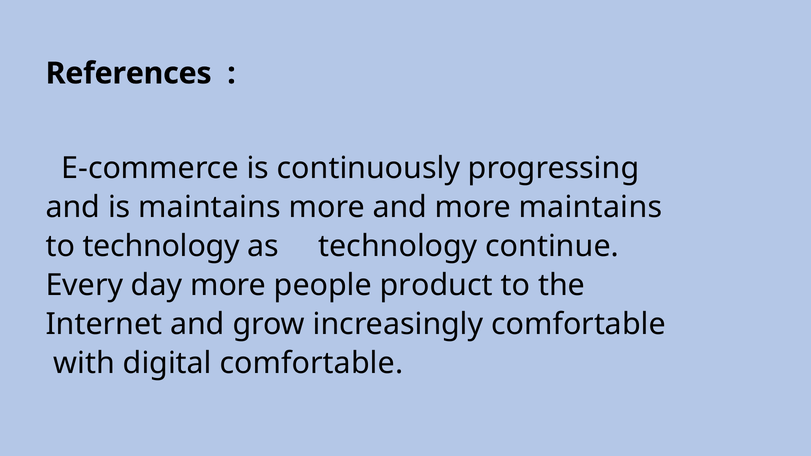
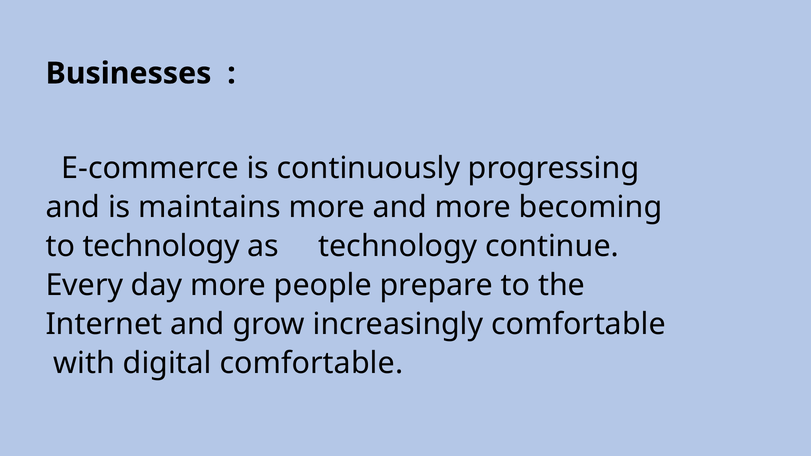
References: References -> Businesses (128, 73)
more maintains: maintains -> becoming (591, 207)
product: product -> prepare (436, 285)
